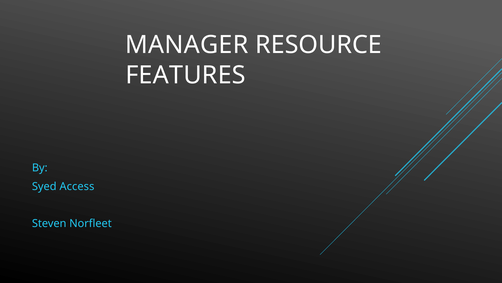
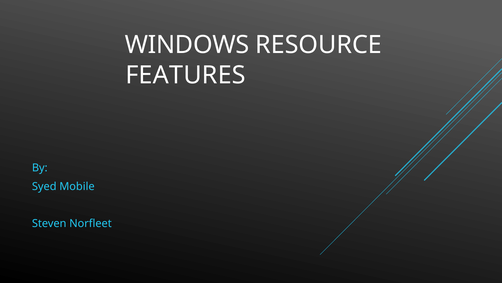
MANAGER: MANAGER -> WINDOWS (187, 45)
Access: Access -> Mobile (77, 186)
